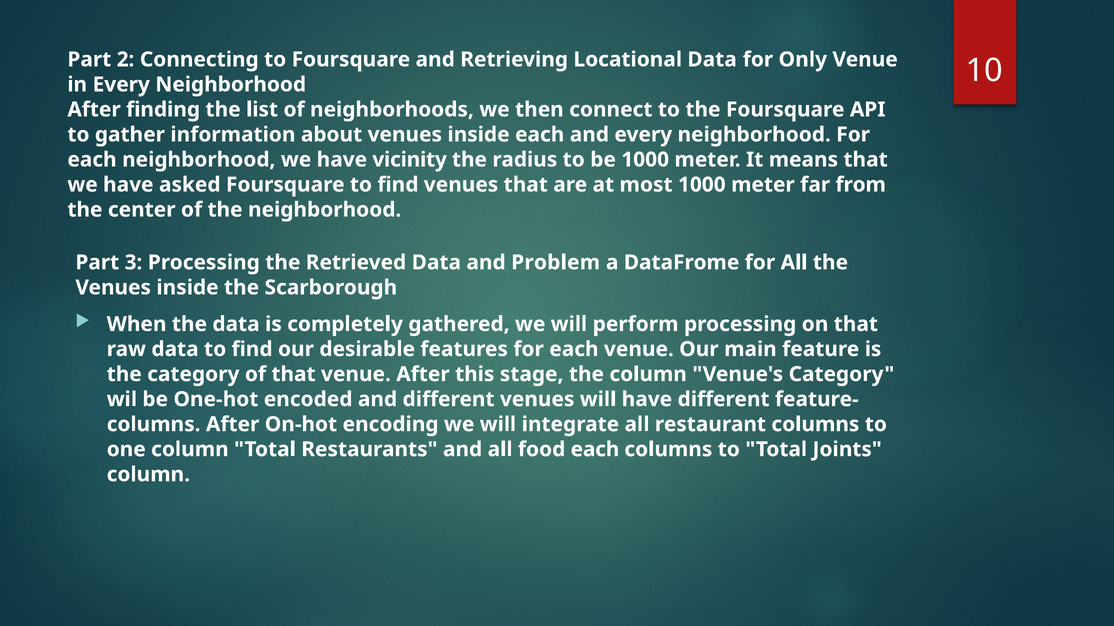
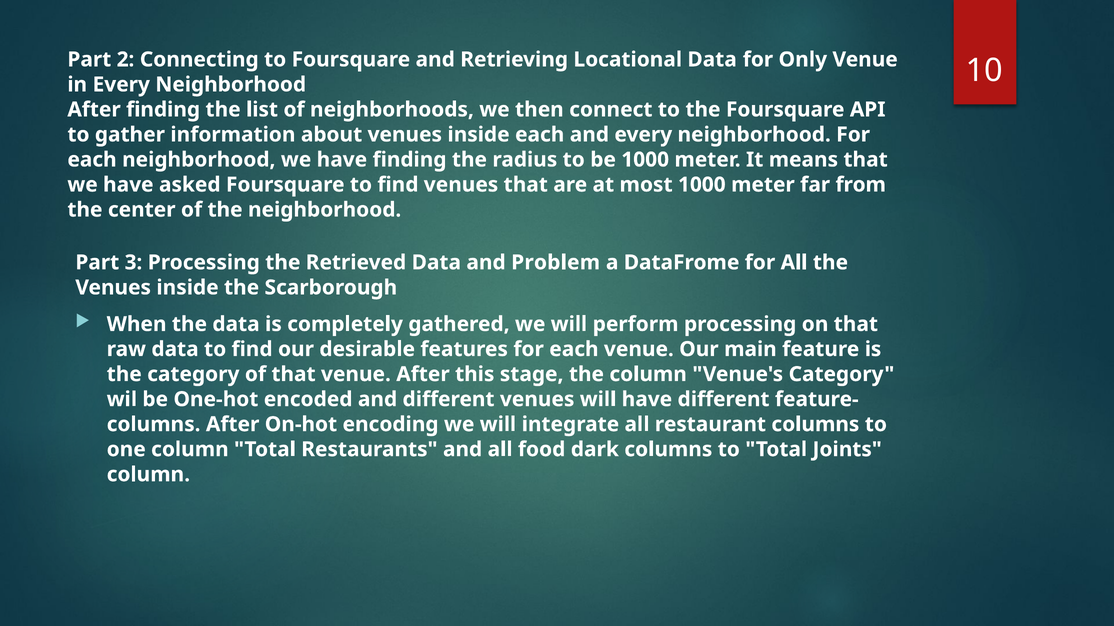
have vicinity: vicinity -> finding (410, 160)
food each: each -> dark (595, 450)
